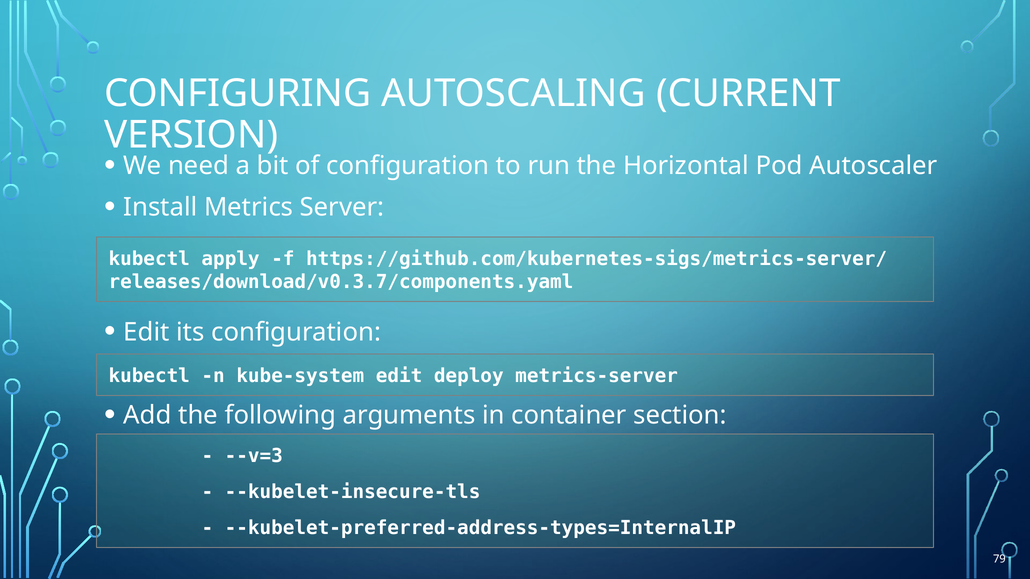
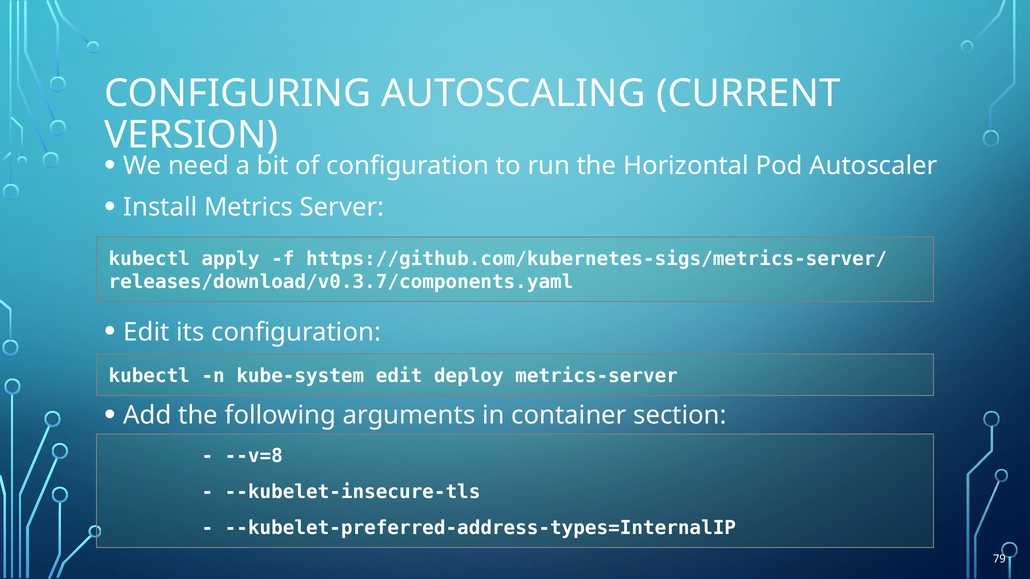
--v=3: --v=3 -> --v=8 (254, 456)
